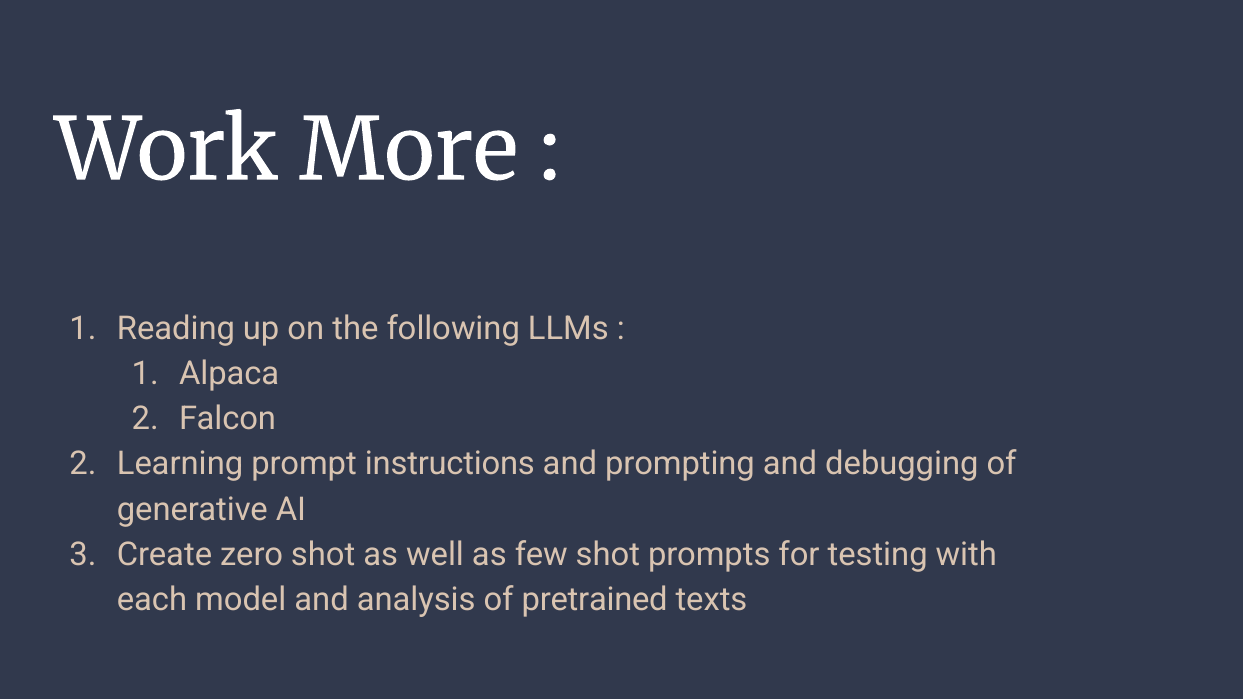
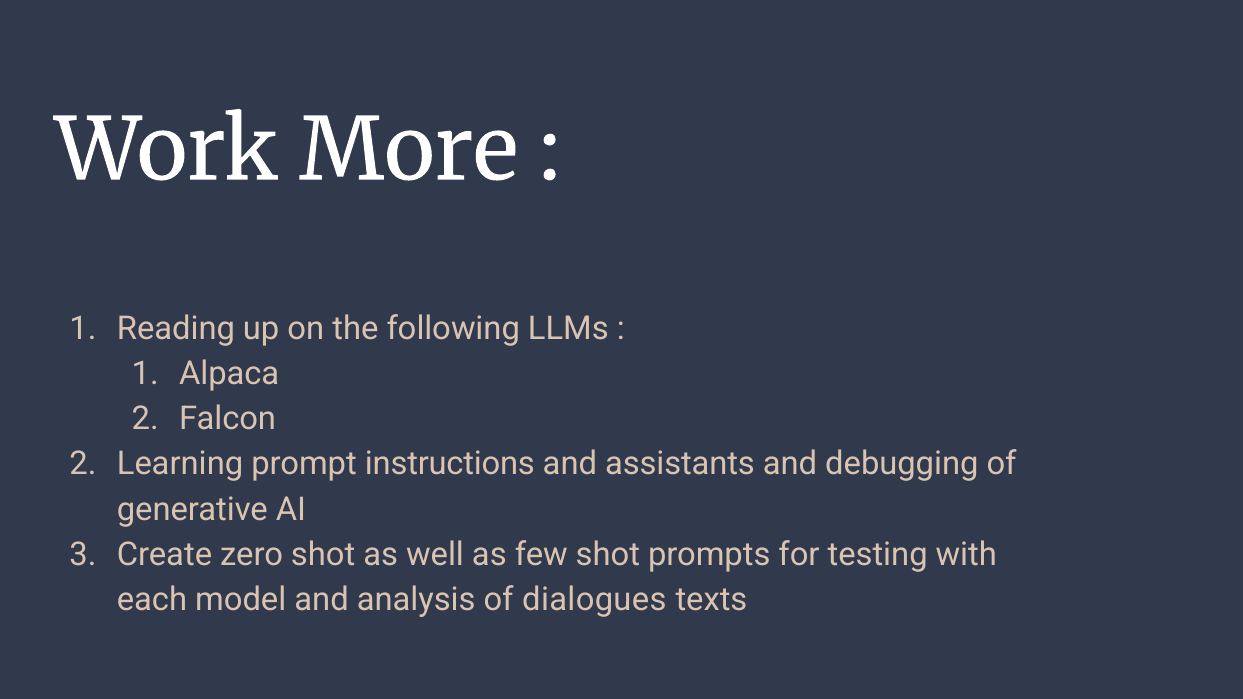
prompting: prompting -> assistants (680, 464)
pretrained: pretrained -> dialogues (594, 600)
